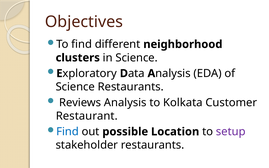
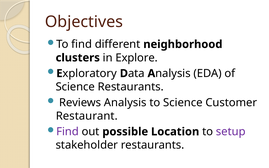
in Science: Science -> Explore (137, 58)
to Kolkata: Kolkata -> Science (183, 103)
Find colour: blue -> purple (68, 132)
